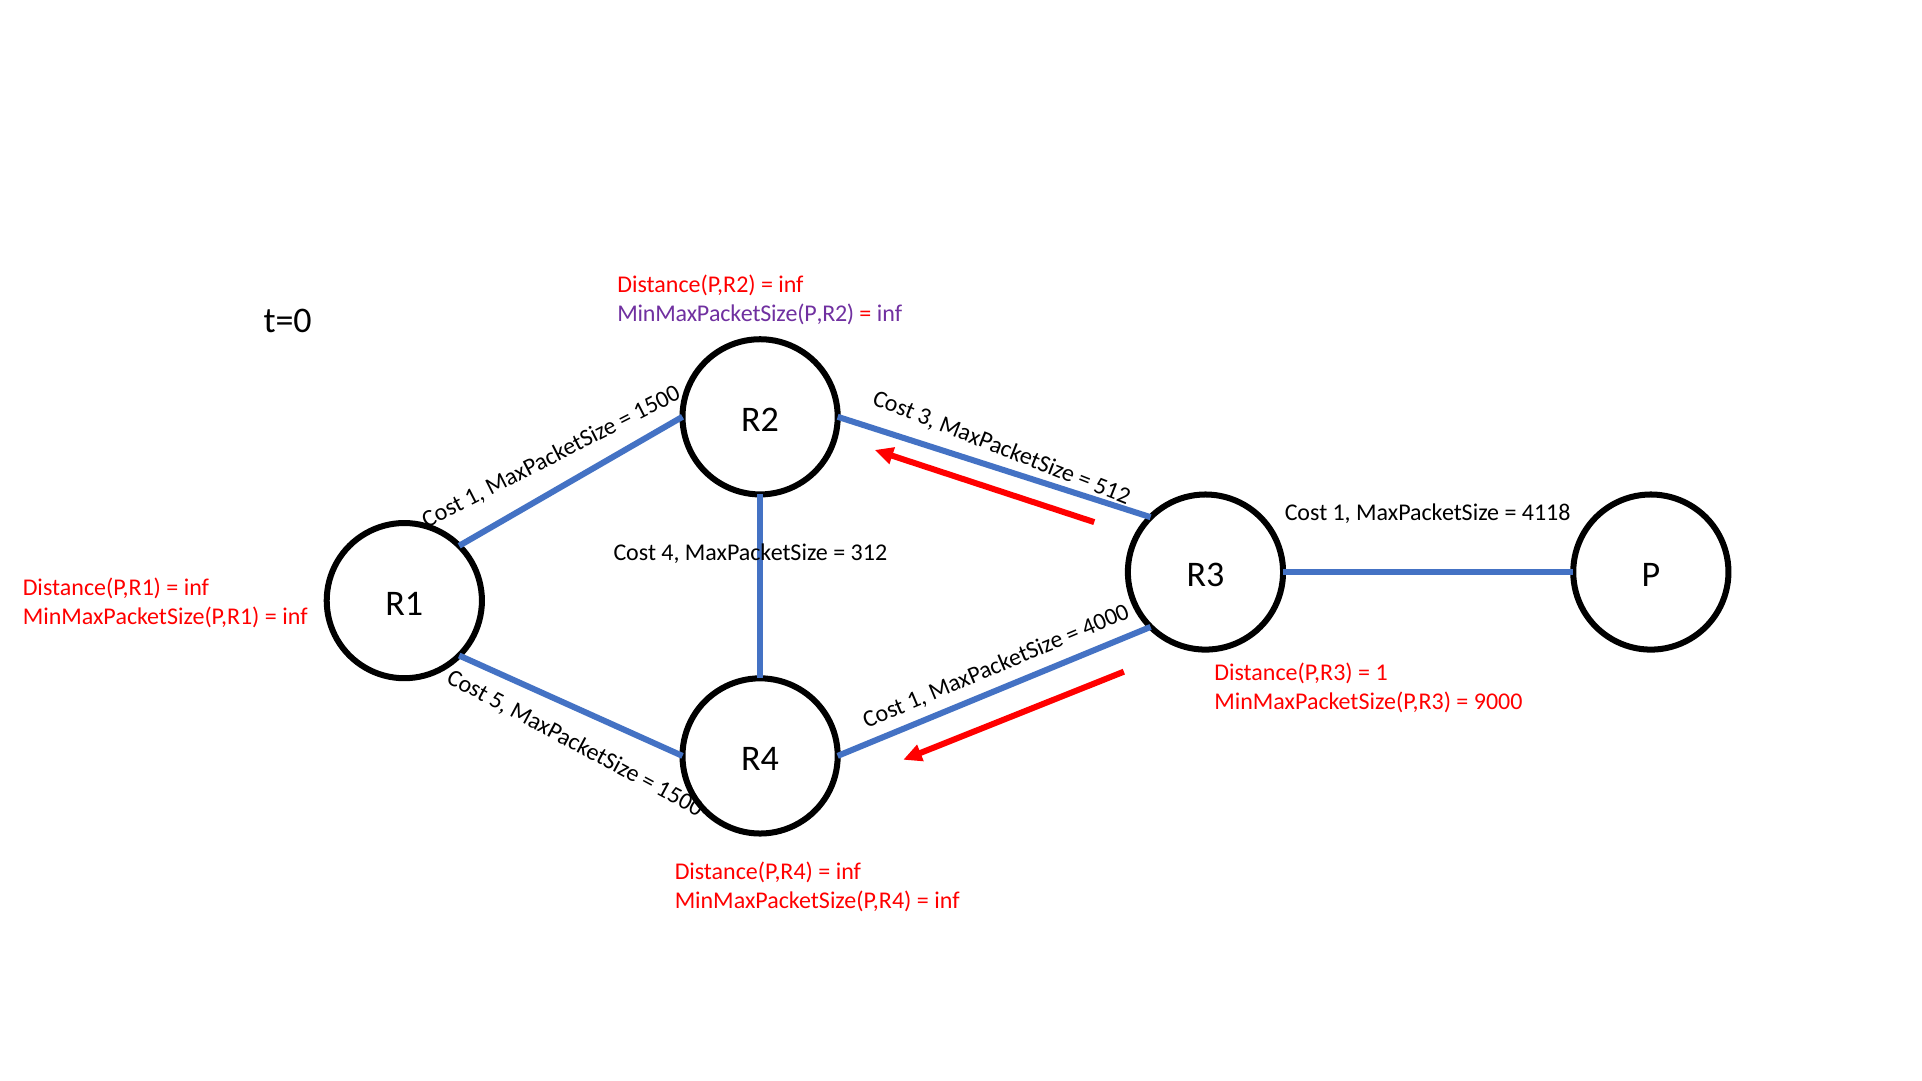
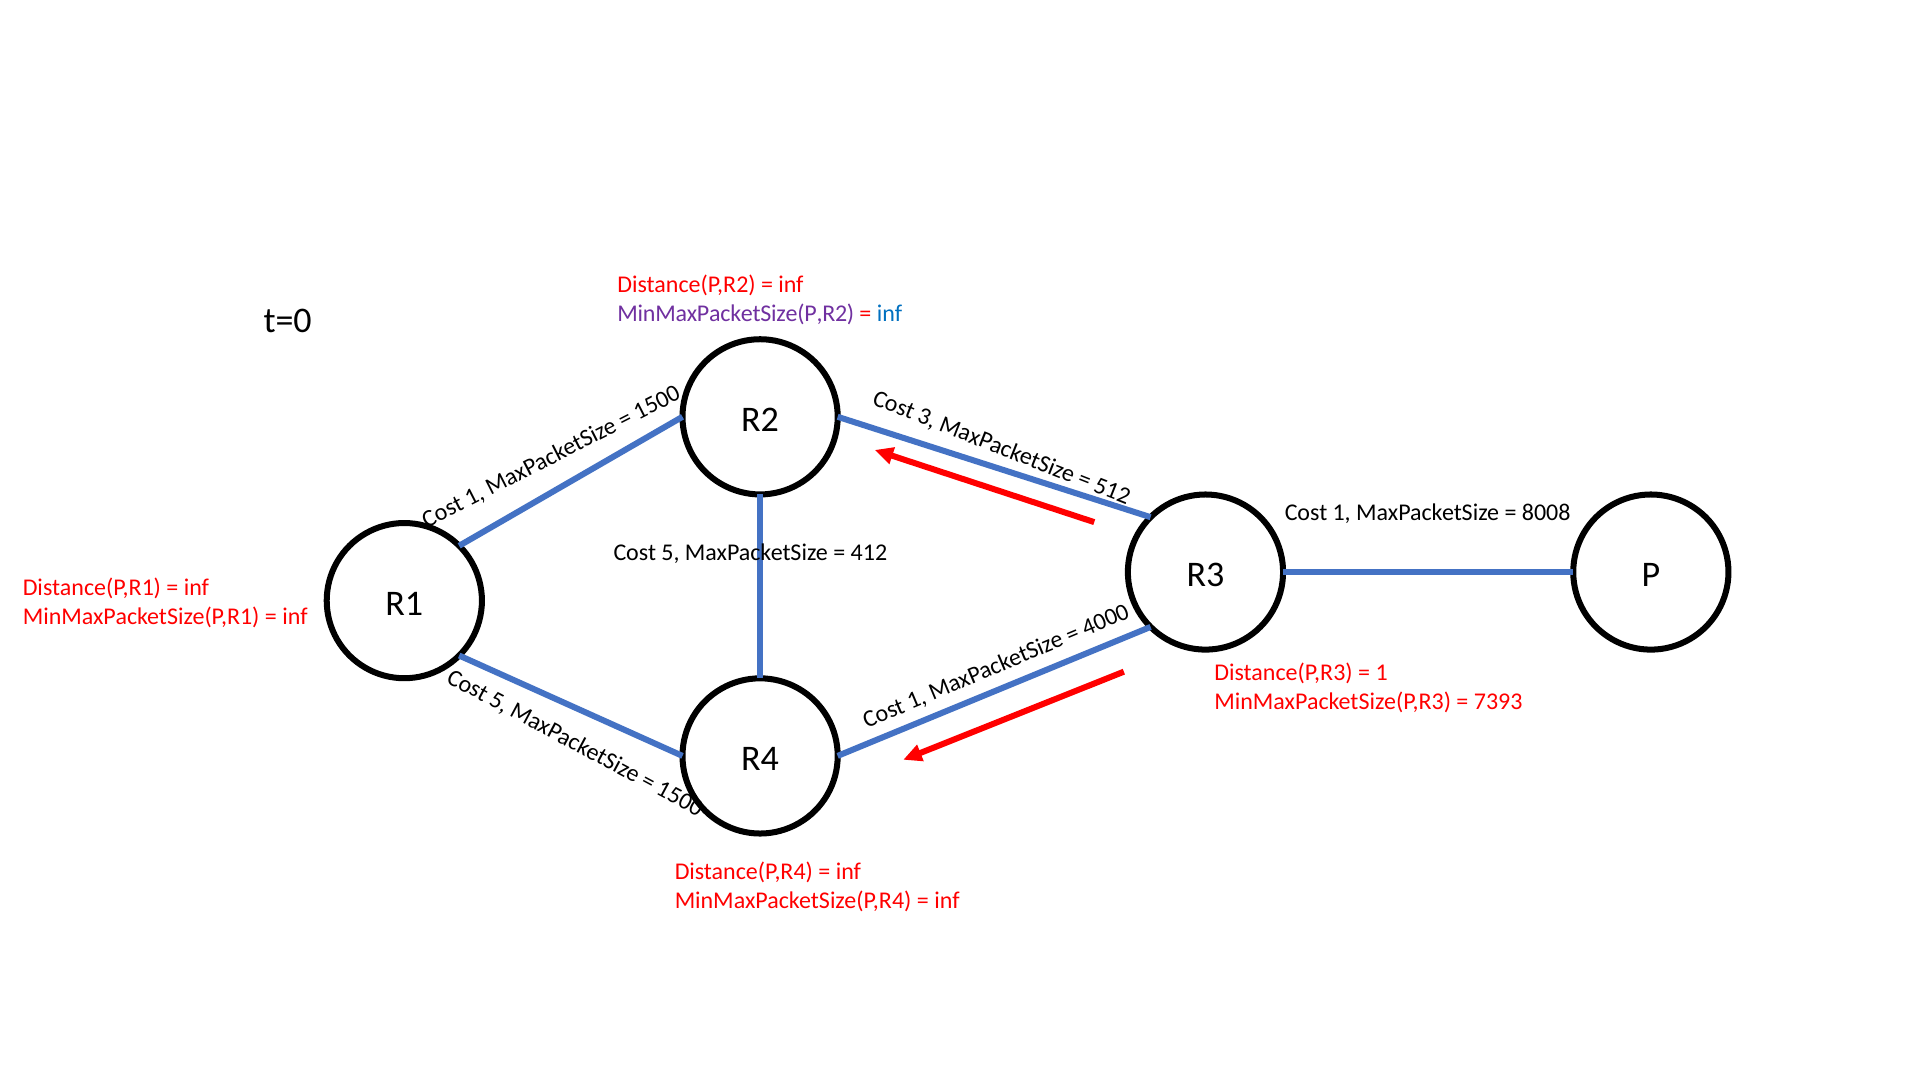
inf colour: purple -> blue (890, 313)
4118: 4118 -> 8008 (1546, 513)
Cost 4: 4 -> 5 (670, 552)
312: 312 -> 412 (869, 552)
9000: 9000 -> 7393 (1498, 702)
